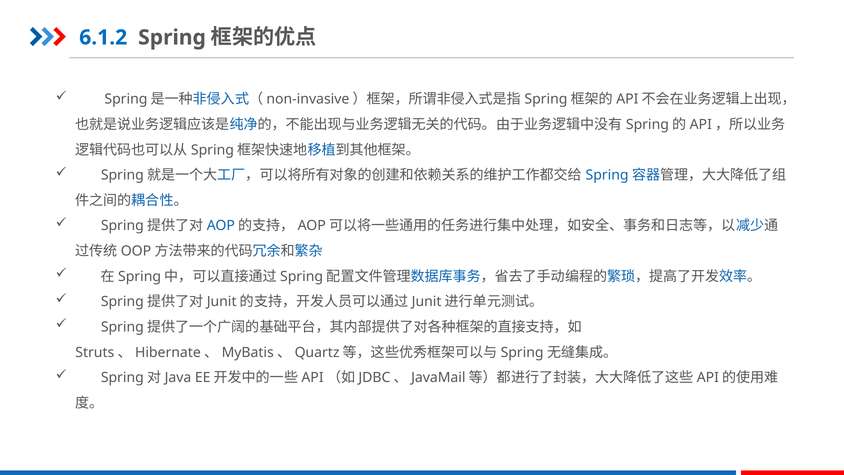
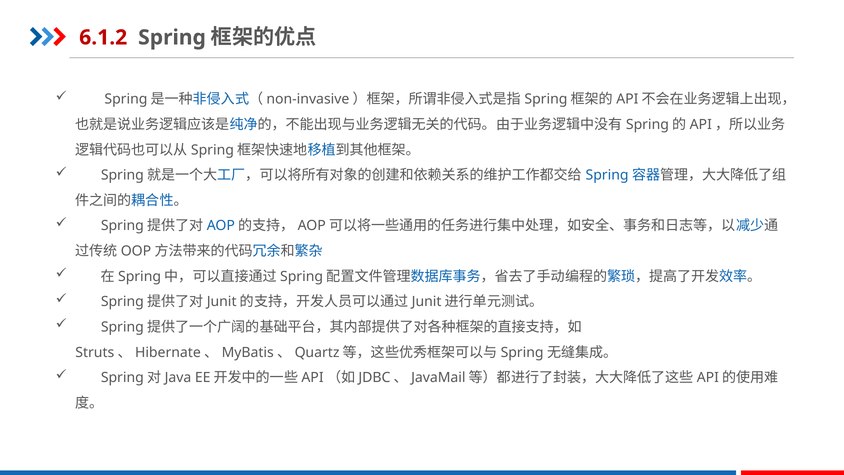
6.1.2 colour: blue -> red (103, 37)
